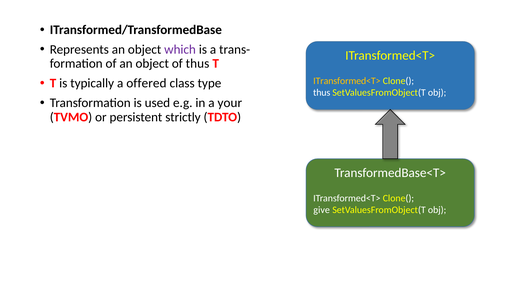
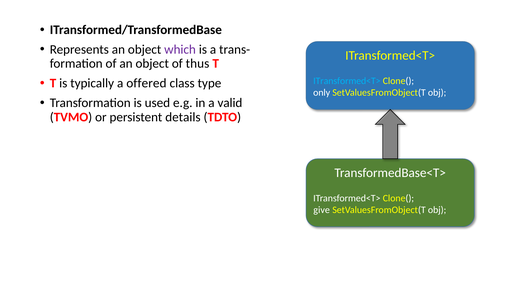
ITransformed<T> colour: yellow -> light blue (347, 81)
thus: thus -> only (322, 93)
your: your -> valid (230, 103)
strictly: strictly -> details (183, 117)
